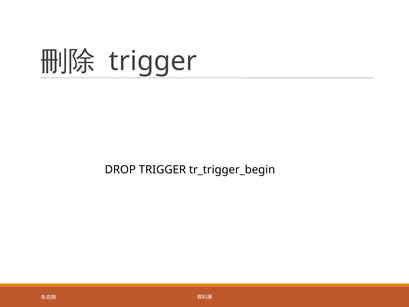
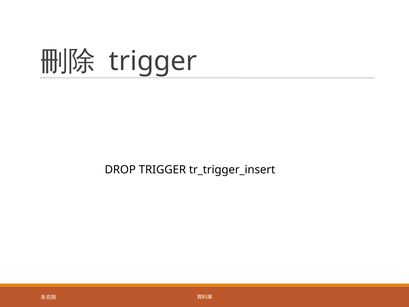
tr_trigger_begin: tr_trigger_begin -> tr_trigger_insert (232, 169)
